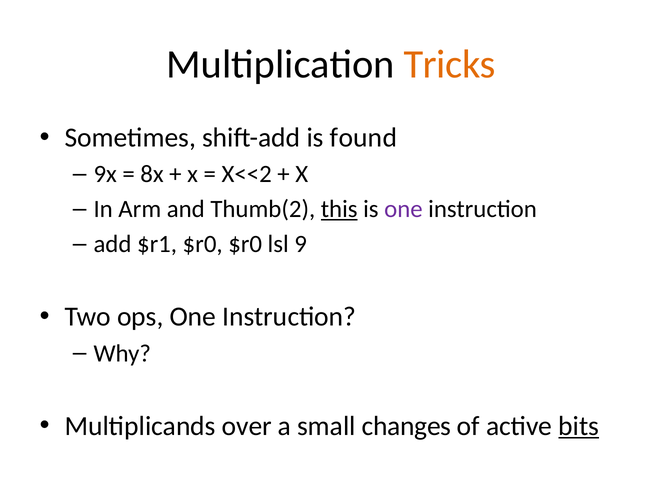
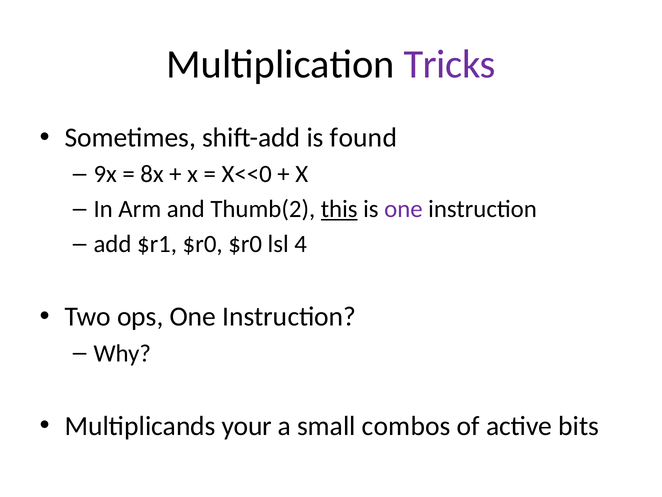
Tricks colour: orange -> purple (450, 64)
X<<2: X<<2 -> X<<0 (247, 174)
9: 9 -> 4 (301, 244)
over: over -> your (247, 425)
changes: changes -> combos (406, 425)
bits underline: present -> none (579, 425)
